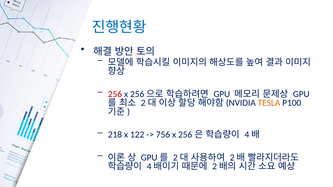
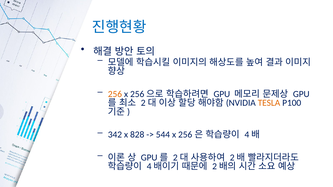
256 colour: red -> orange (115, 94)
218: 218 -> 342 (115, 135)
122: 122 -> 828 (137, 135)
756: 756 -> 544 (163, 135)
